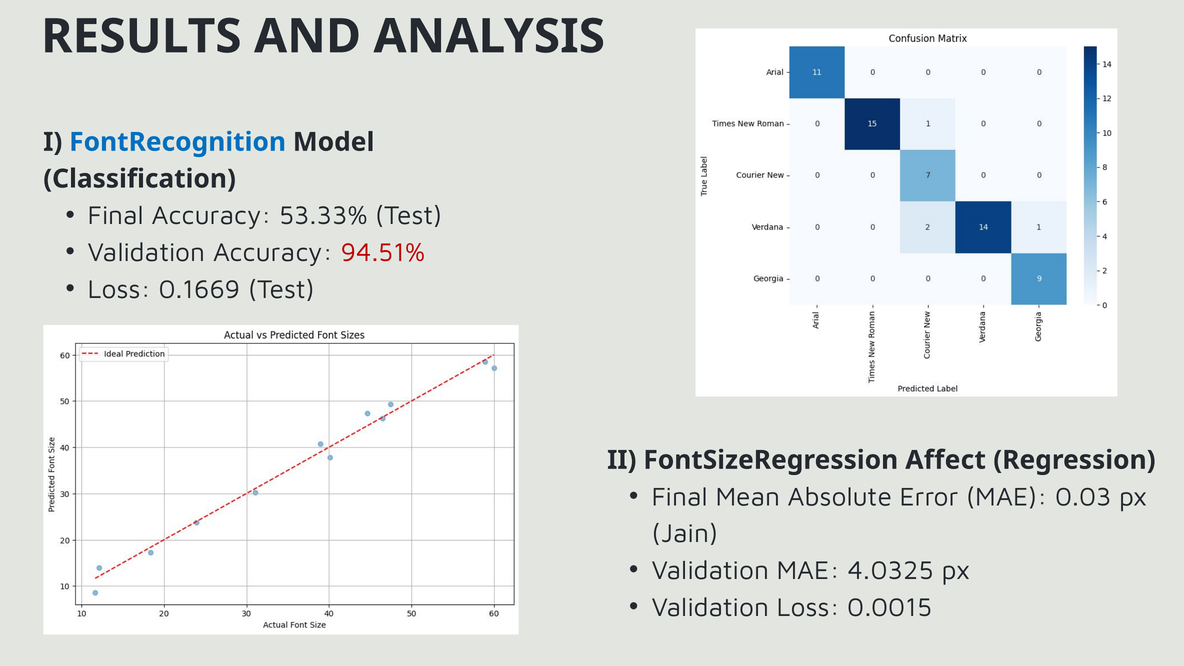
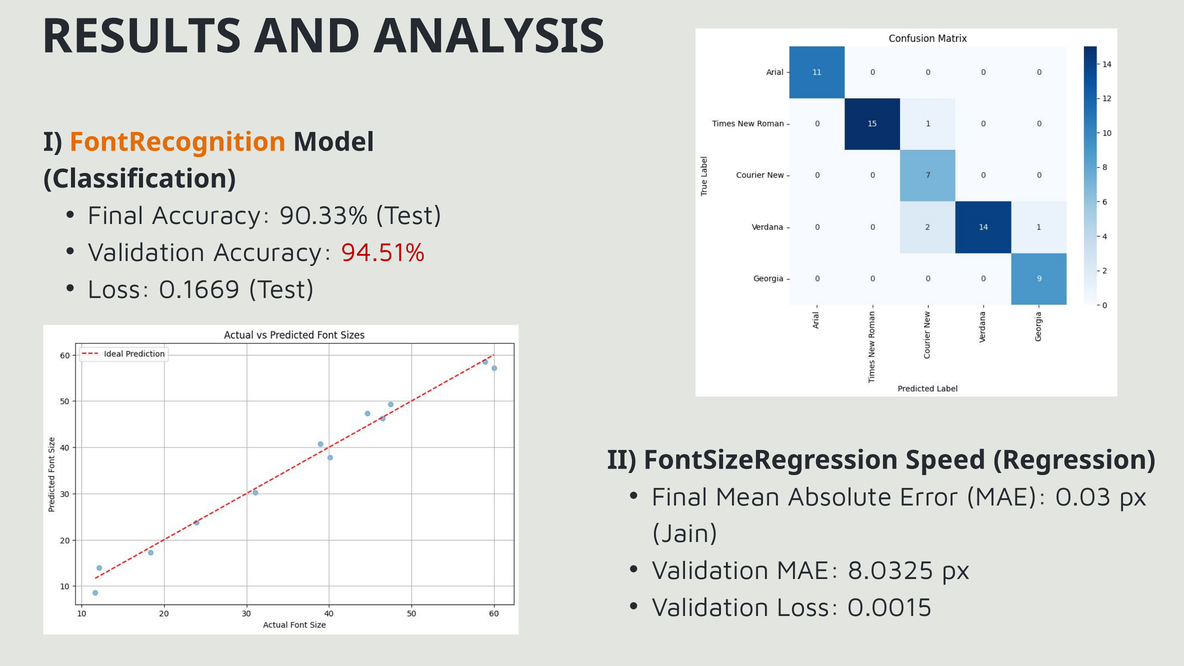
FontRecognition colour: blue -> orange (178, 142)
53.33%: 53.33% -> 90.33% (324, 216)
Affect: Affect -> Speed (946, 460)
4.0325: 4.0325 -> 8.0325 (891, 571)
